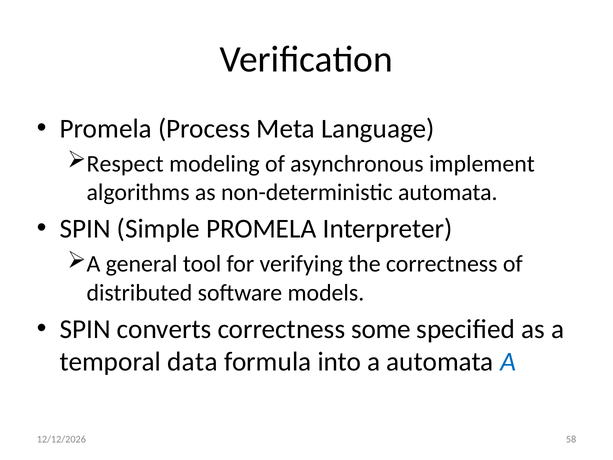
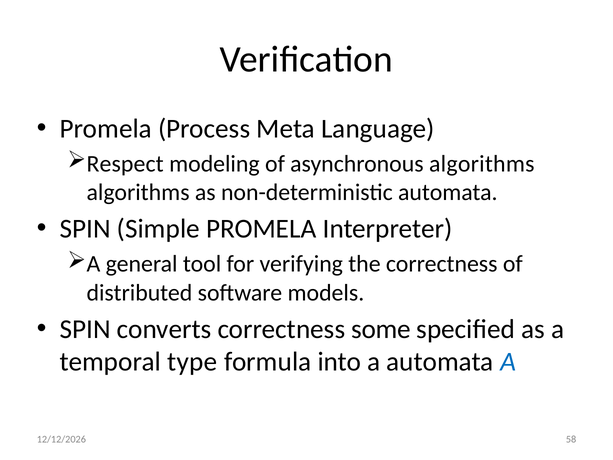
asynchronous implement: implement -> algorithms (482, 164)
data: data -> type (192, 362)
